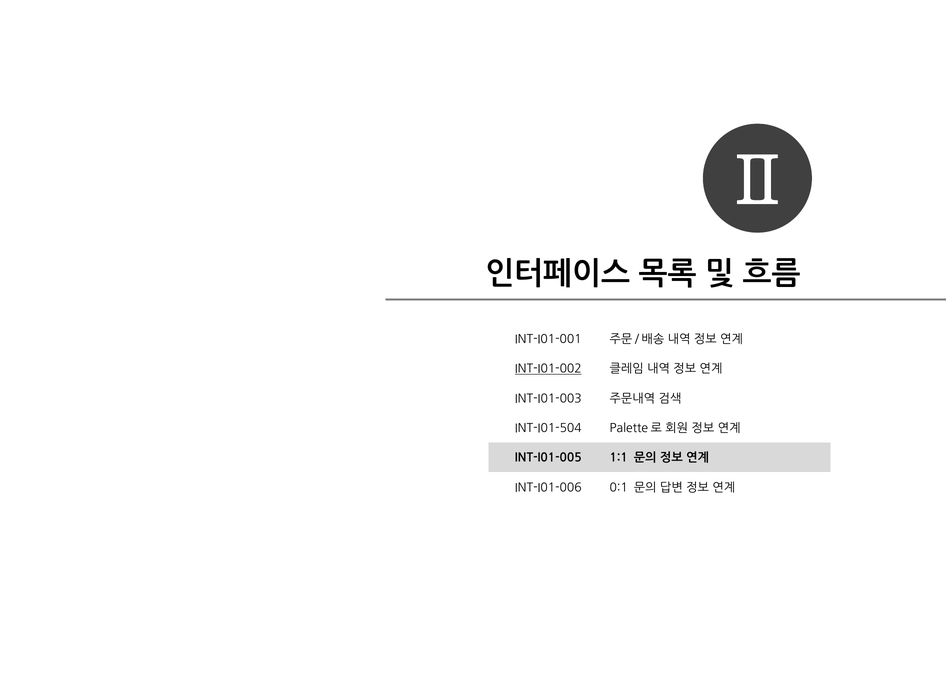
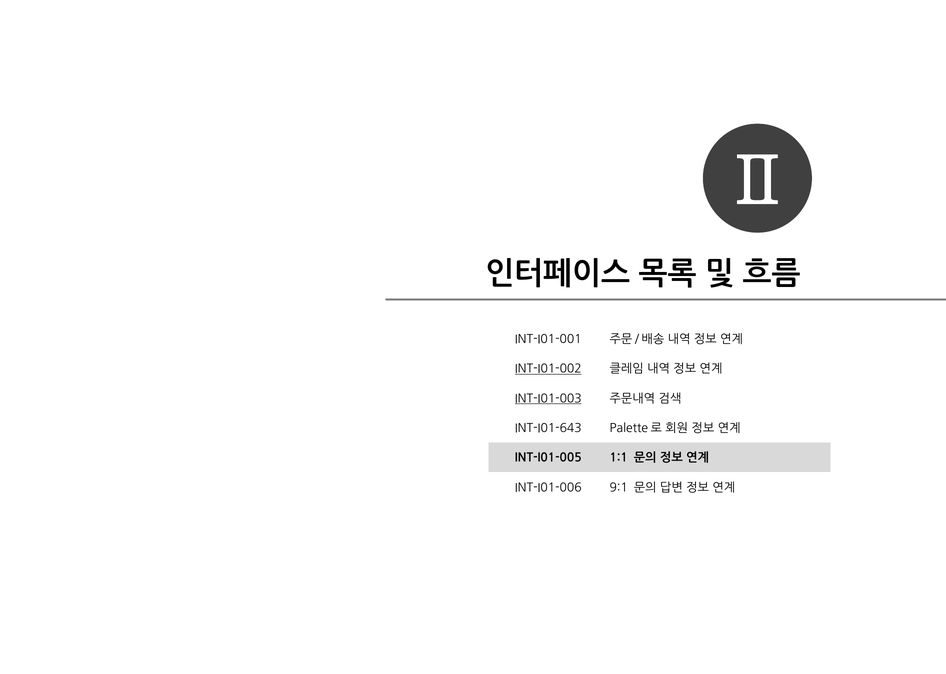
INT-I01-003 underline: none -> present (548, 399)
INT-I01-504: INT-I01-504 -> INT-I01-643 (548, 429)
0:1: 0:1 -> 9:1 (619, 488)
